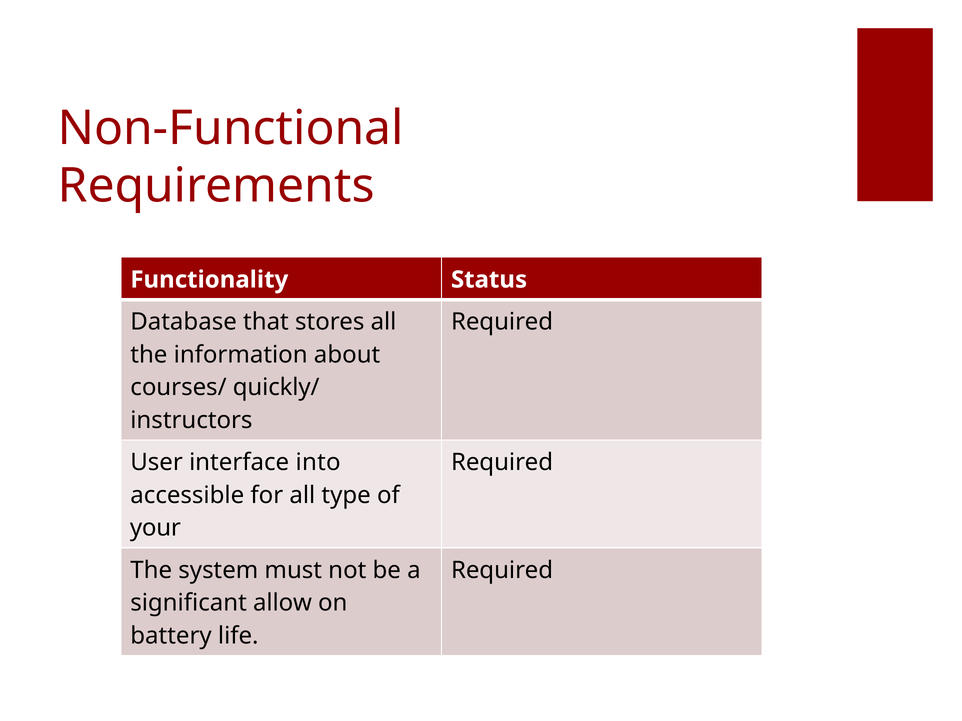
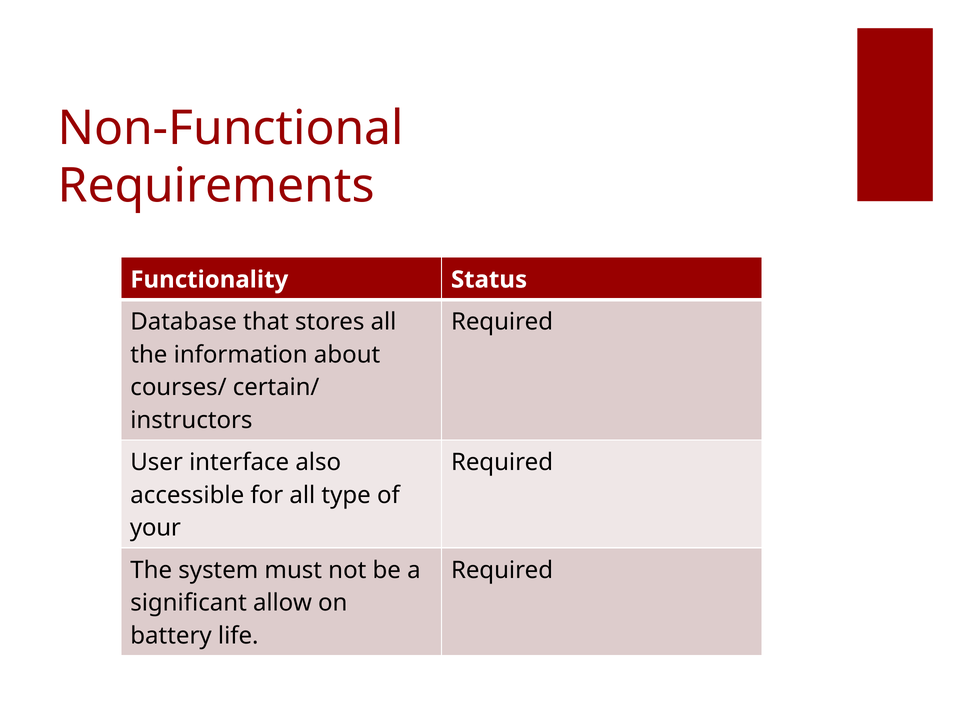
quickly/: quickly/ -> certain/ (276, 388)
into: into -> also (318, 463)
